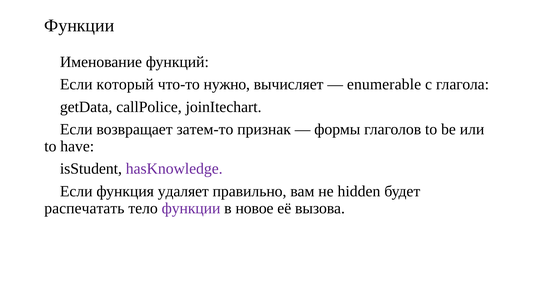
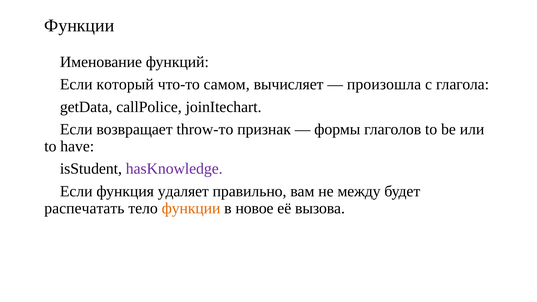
нужно: нужно -> самом (227, 84)
enumerable: enumerable -> произошла (384, 84)
затем-то: затем-то -> throw-то (205, 129)
hidden: hidden -> между (359, 191)
функции colour: purple -> orange (191, 208)
